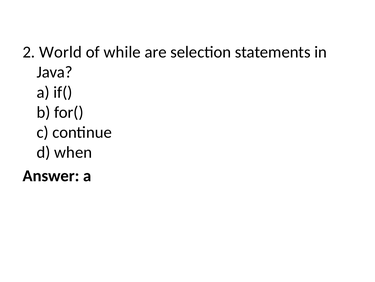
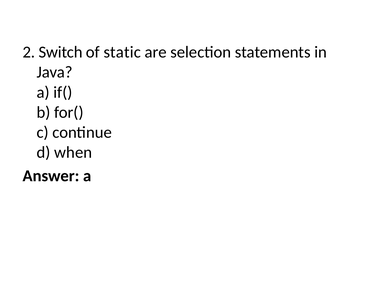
World: World -> Switch (61, 52)
while: while -> static (122, 52)
